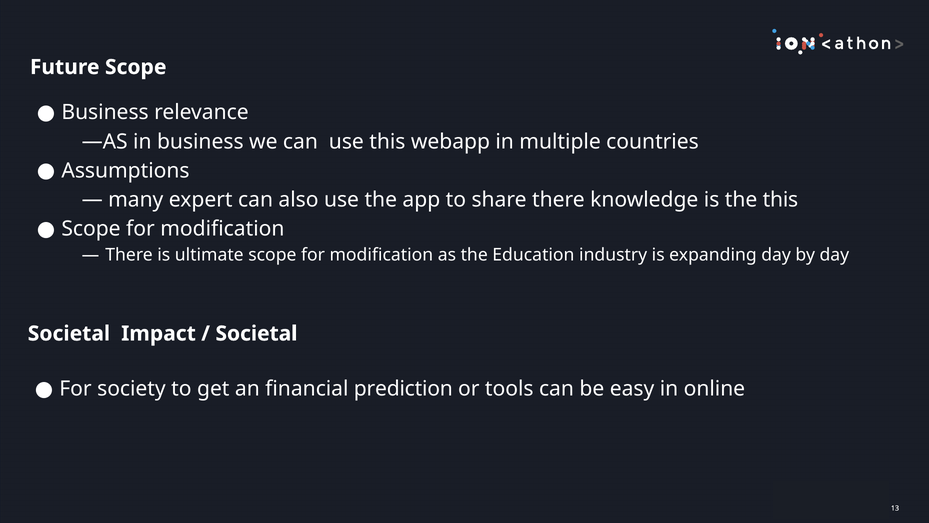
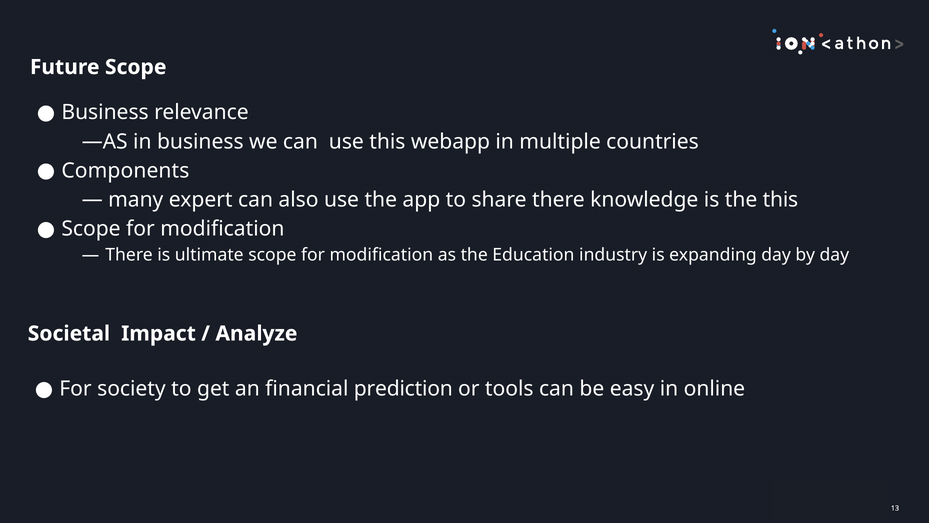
Assumptions: Assumptions -> Components (125, 171)
Societal: Societal -> Analyze (256, 333)
